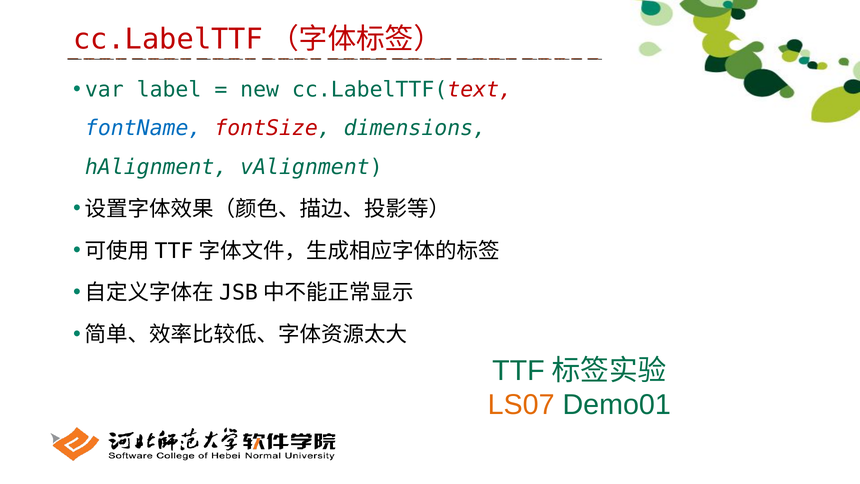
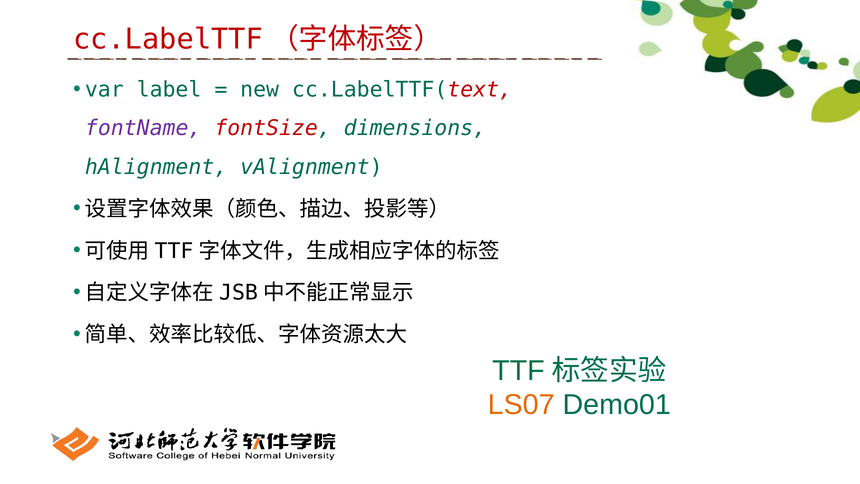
fontName colour: blue -> purple (143, 128)
